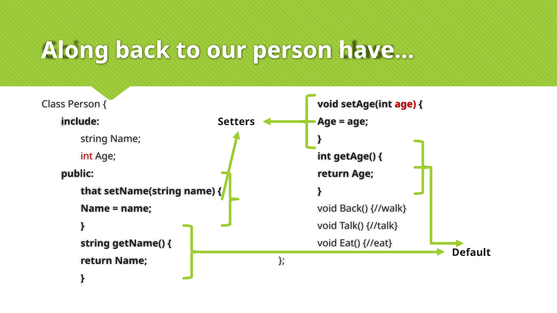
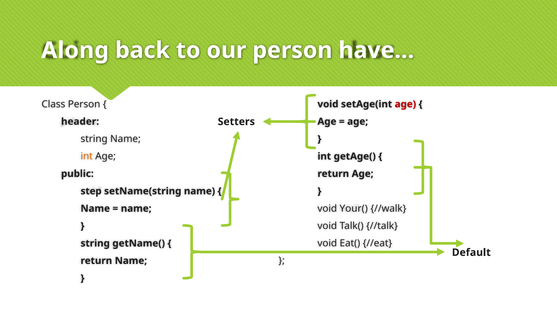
include: include -> header (80, 122)
int colour: red -> orange (87, 156)
that: that -> step (91, 191)
Back(: Back( -> Your( (354, 209)
